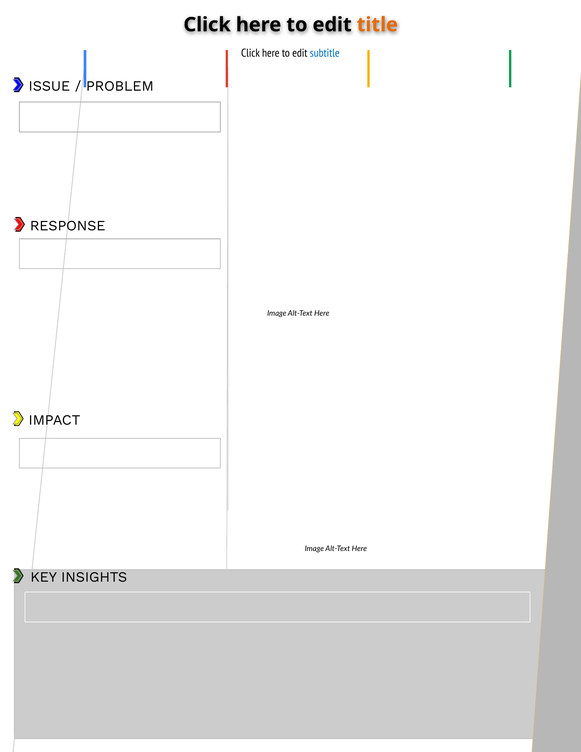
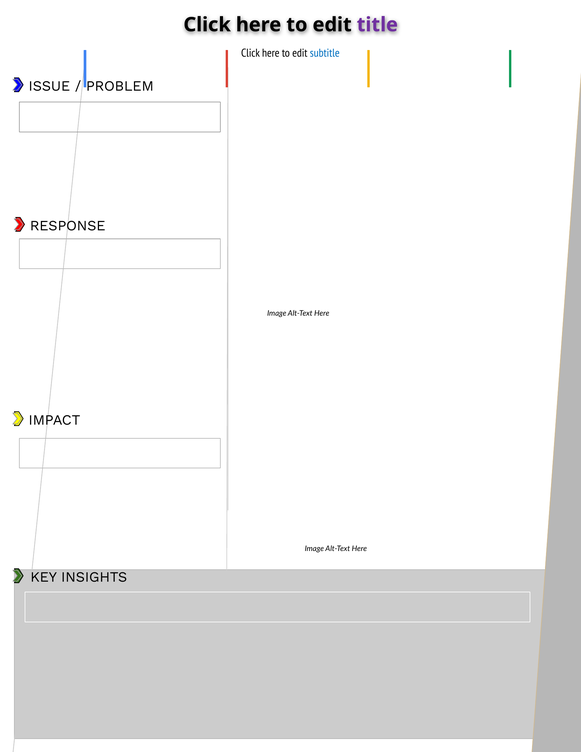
title colour: orange -> purple (377, 25)
